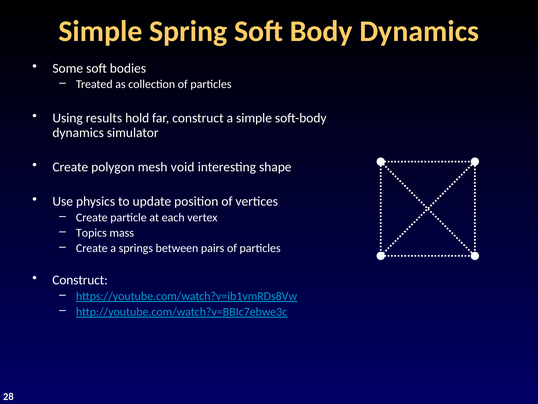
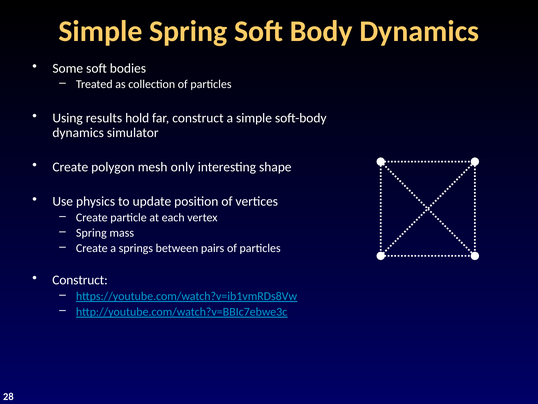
void: void -> only (183, 167)
Topics: Topics -> Spring (91, 233)
